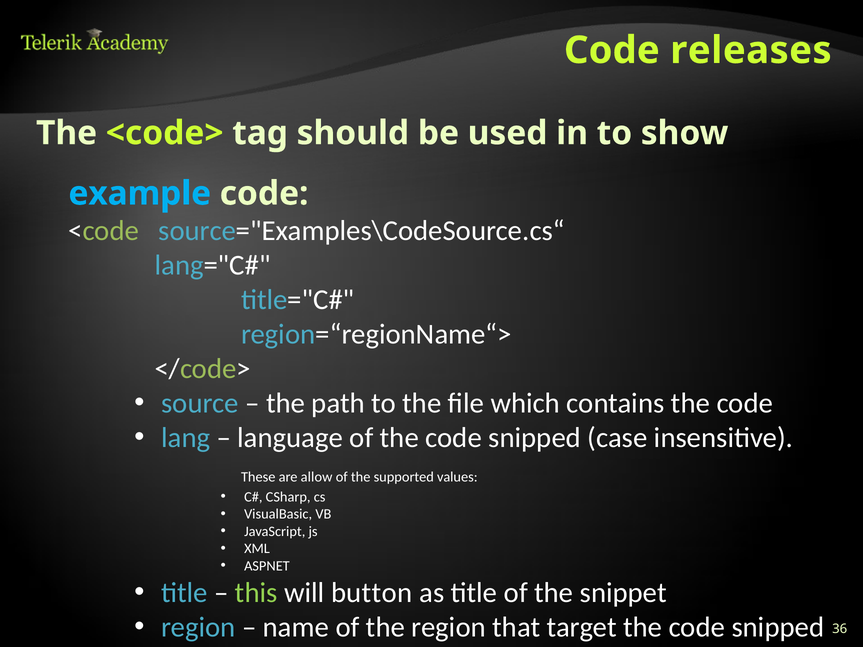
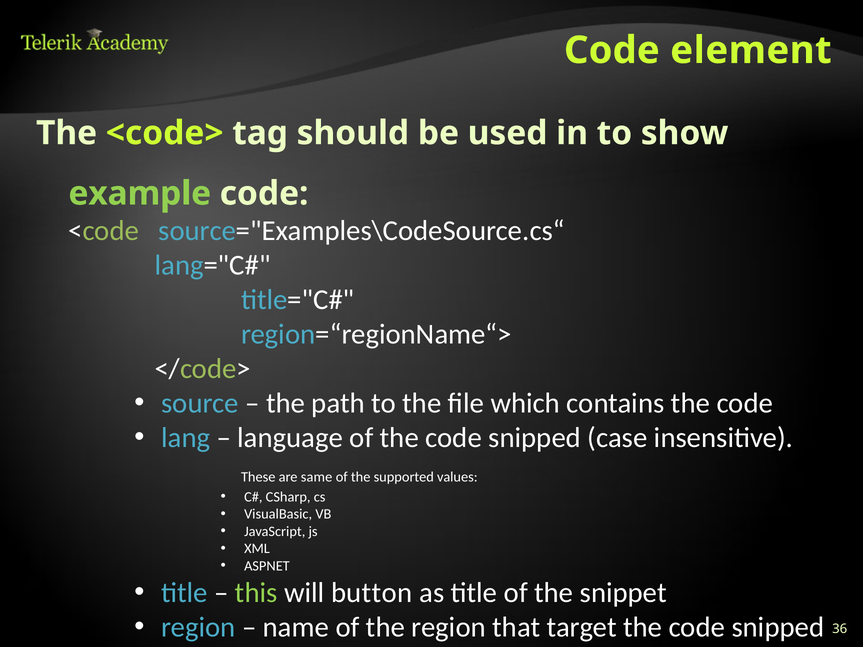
releases: releases -> element (751, 50)
example colour: light blue -> light green (140, 194)
allow: allow -> same (317, 477)
